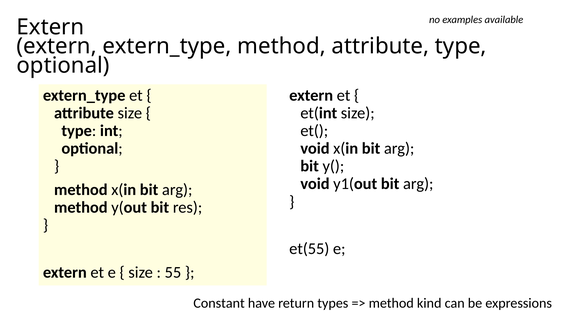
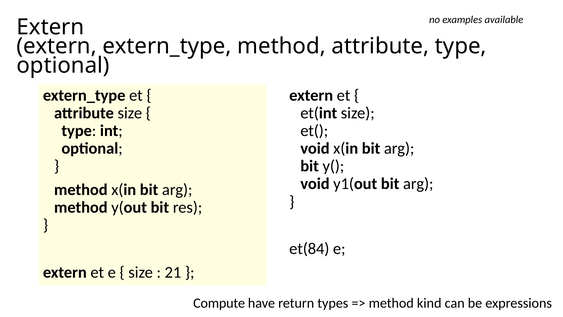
et(55: et(55 -> et(84 (309, 249)
55: 55 -> 21 (173, 272)
Constant: Constant -> Compute (219, 303)
